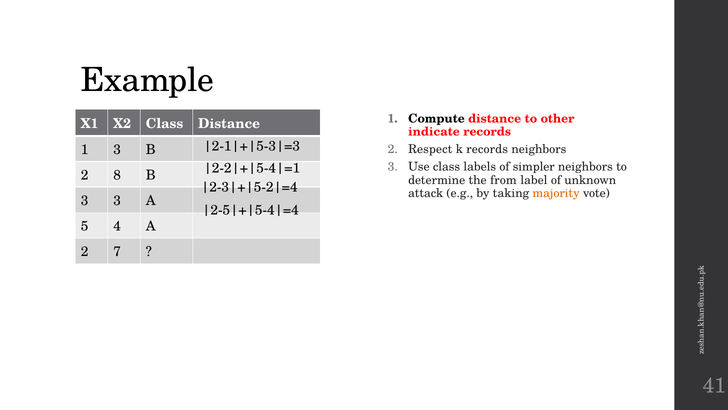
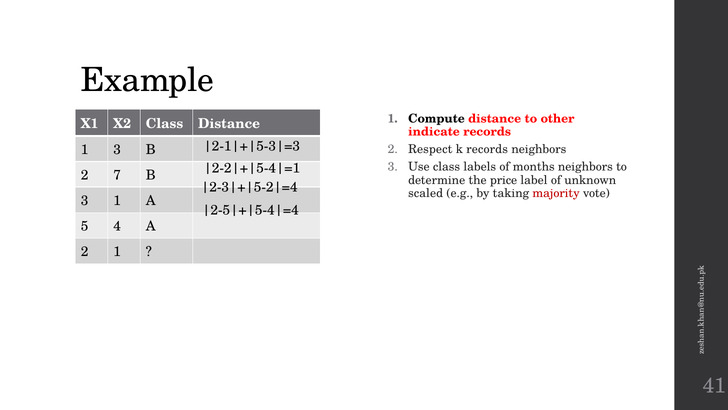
simpler: simpler -> months (534, 167)
8: 8 -> 7 (117, 175)
from: from -> price (504, 180)
attack: attack -> scaled (426, 193)
majority colour: orange -> red (556, 193)
3 3: 3 -> 1 (117, 201)
2 7: 7 -> 1 (117, 252)
